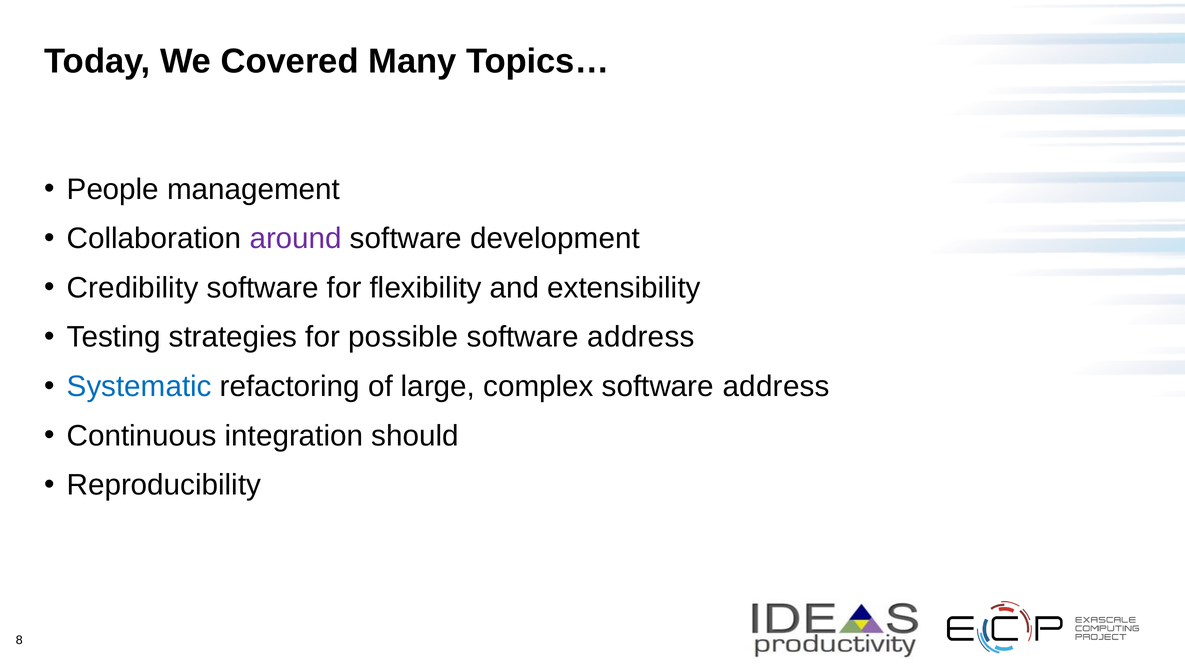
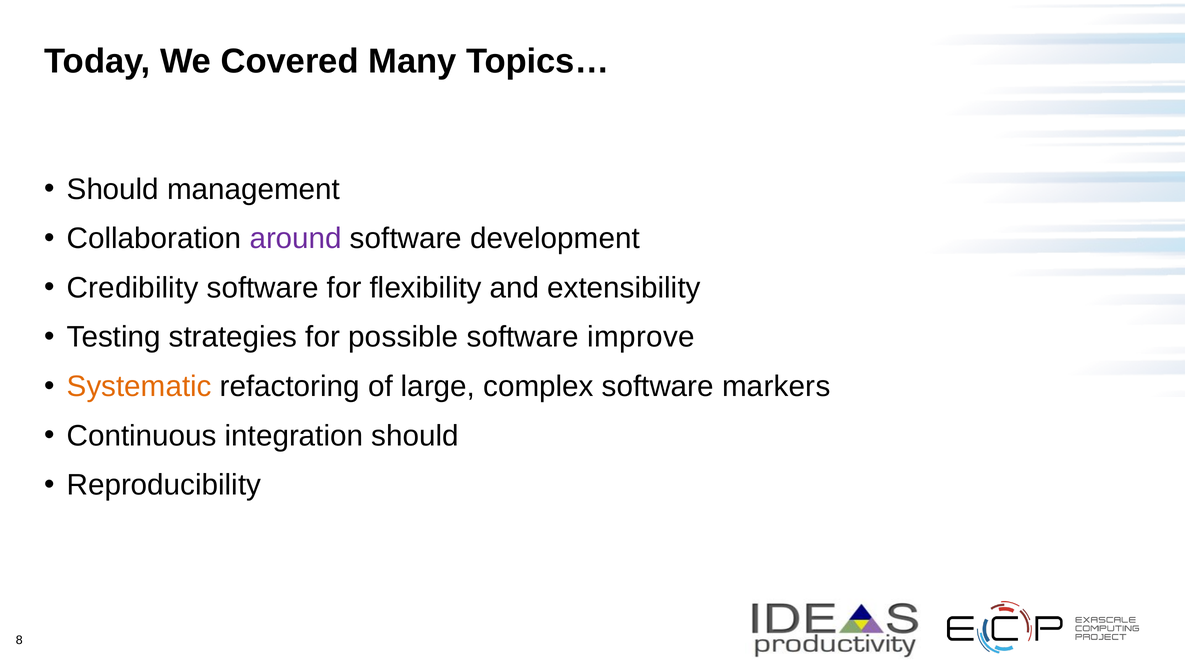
People: People -> Should (113, 189)
address: address -> improve (641, 337)
Systematic colour: blue -> orange (139, 386)
complex software address: address -> markers (776, 386)
